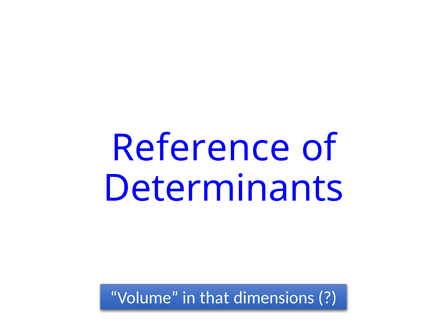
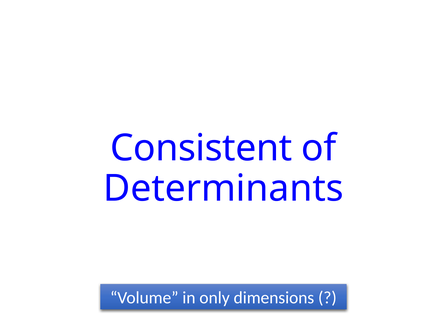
Reference: Reference -> Consistent (201, 148)
that: that -> only (215, 297)
